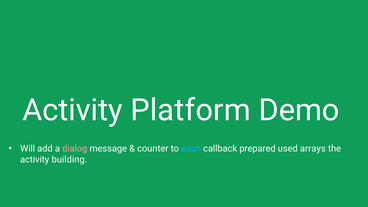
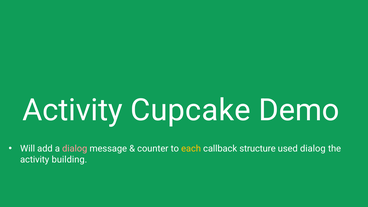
Platform: Platform -> Cupcake (190, 110)
each colour: light blue -> yellow (191, 149)
prepared: prepared -> structure (258, 149)
used arrays: arrays -> dialog (313, 149)
